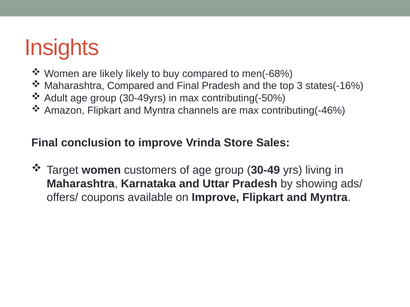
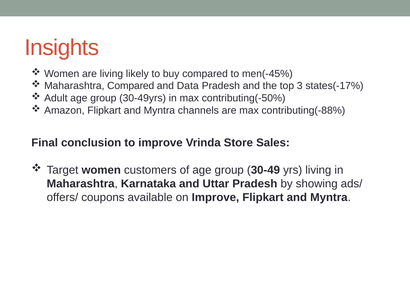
are likely: likely -> living (111, 74)
men(-68%: men(-68% -> men(-45% (267, 74)
and Final: Final -> Data (188, 86)
states(-16%: states(-16% -> states(-17% (334, 86)
contributing(-46%: contributing(-46% -> contributing(-88% (303, 111)
